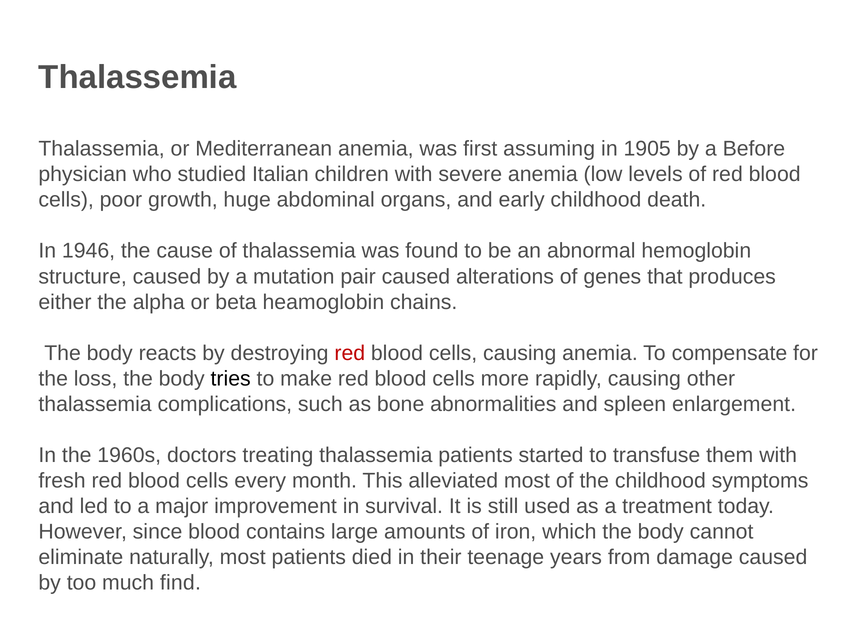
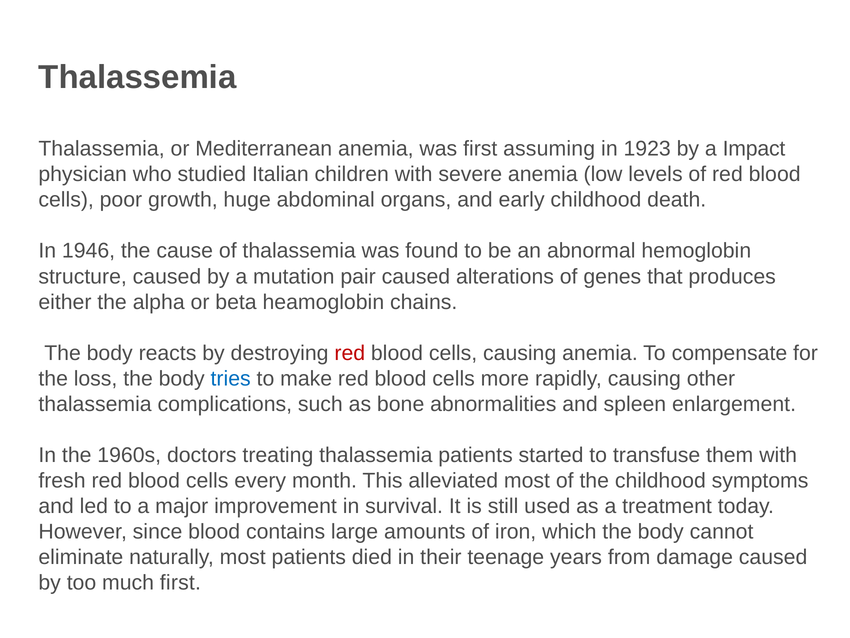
1905: 1905 -> 1923 (647, 149)
Before: Before -> Impact (754, 149)
tries colour: black -> blue (231, 378)
much find: find -> first (180, 582)
